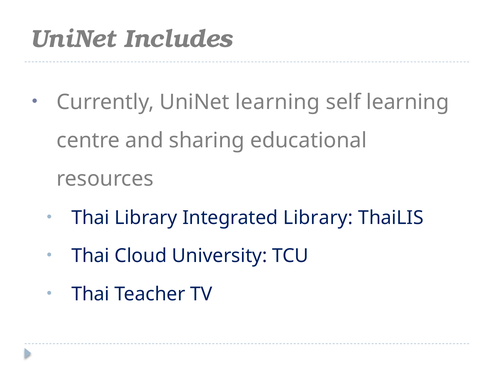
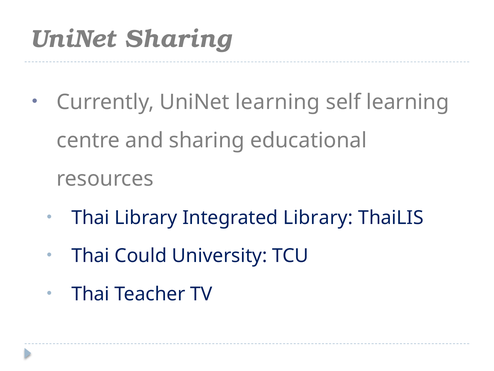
UniNet Includes: Includes -> Sharing (178, 39)
Cloud: Cloud -> Could (141, 256)
